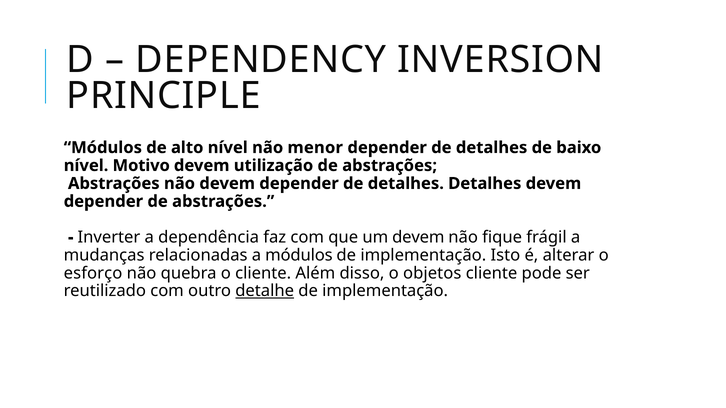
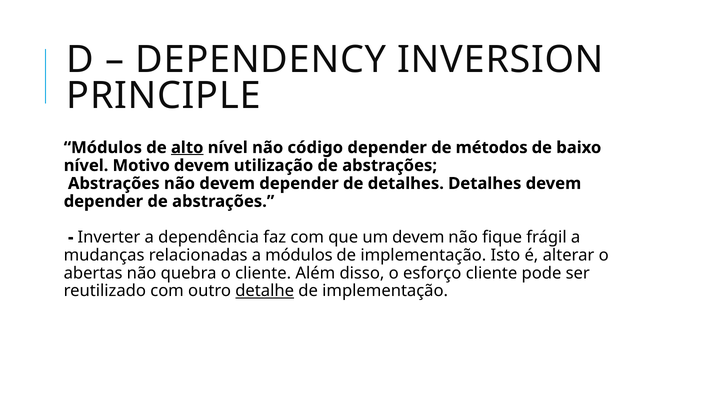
alto underline: none -> present (187, 148)
menor: menor -> código (315, 148)
detalhes: detalhes -> métodos (492, 148)
esforço: esforço -> abertas (93, 273)
objetos: objetos -> esforço (432, 273)
